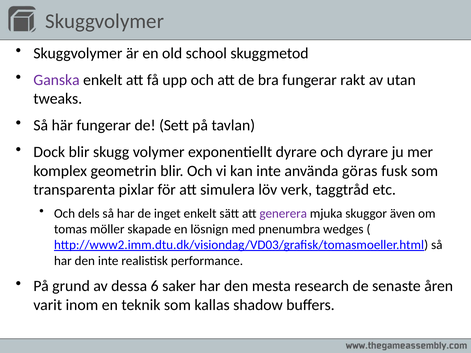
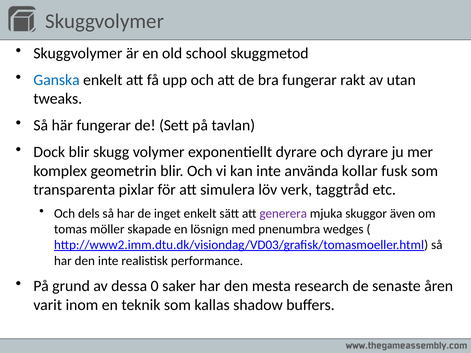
Ganska colour: purple -> blue (57, 80)
göras: göras -> kollar (360, 171)
6: 6 -> 0 (155, 286)
